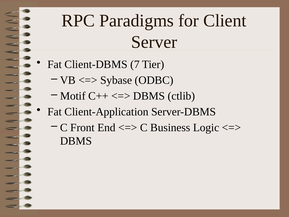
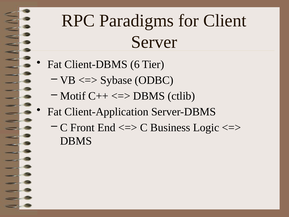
7: 7 -> 6 (135, 64)
